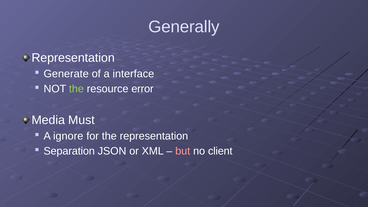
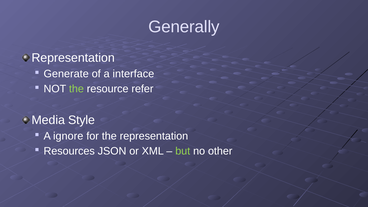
error: error -> refer (142, 89)
Must: Must -> Style (81, 120)
Separation: Separation -> Resources (69, 151)
but colour: pink -> light green (183, 151)
client: client -> other (220, 151)
